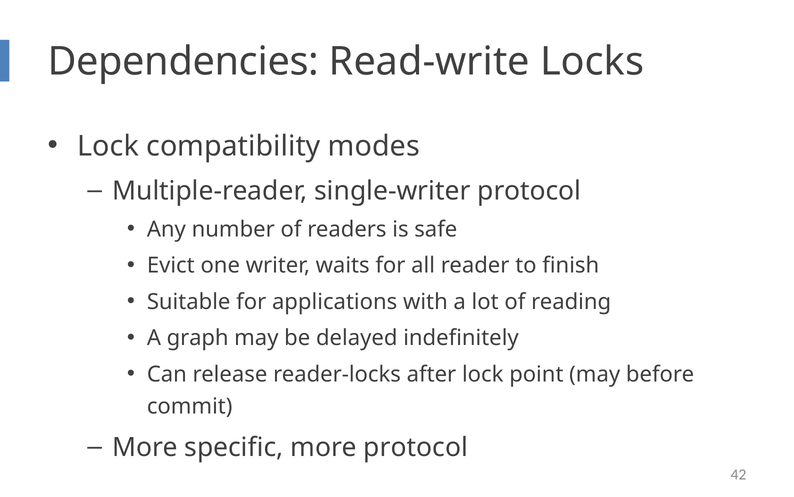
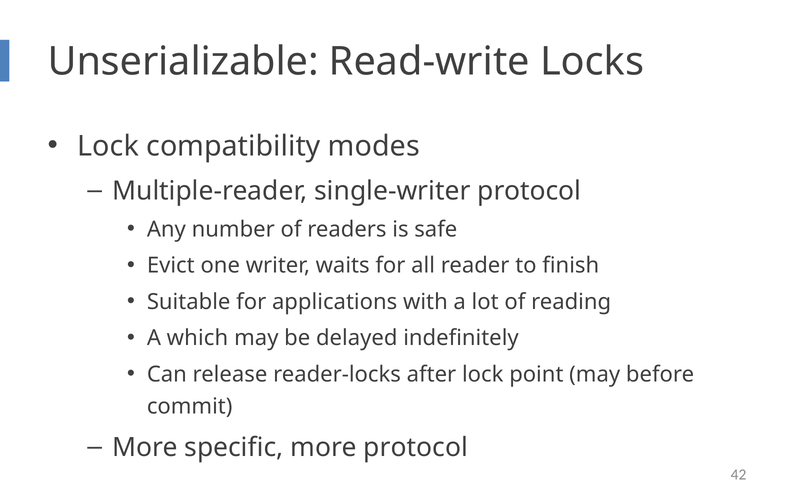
Dependencies: Dependencies -> Unserializable (183, 62)
graph: graph -> which (197, 338)
